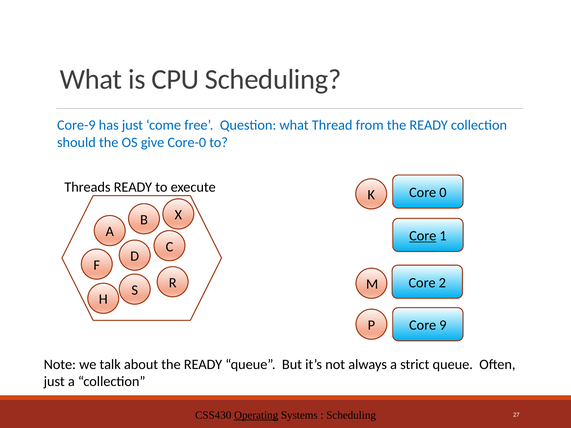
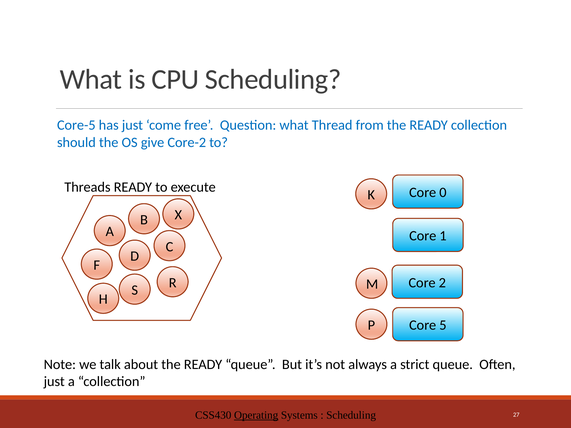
Core-9: Core-9 -> Core-5 (76, 125)
Core-0: Core-0 -> Core-2 (187, 142)
Core underline: present -> none (423, 236)
9: 9 -> 5 (443, 325)
